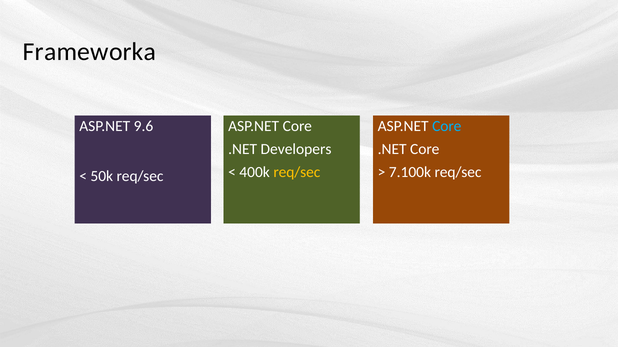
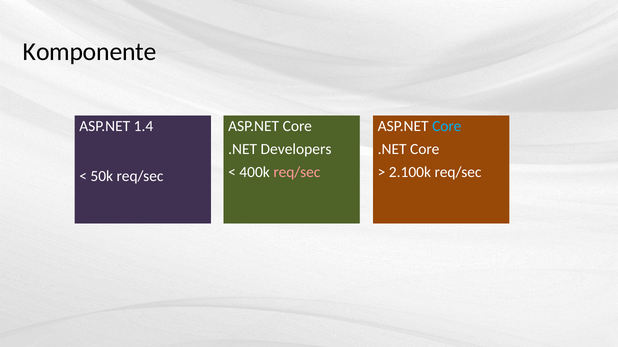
Frameworka: Frameworka -> Komponente (90, 52)
9.6: 9.6 -> 1.4 (144, 126)
req/sec colour: yellow -> pink (297, 173)
7.100k: 7.100k -> 2.100k (410, 173)
